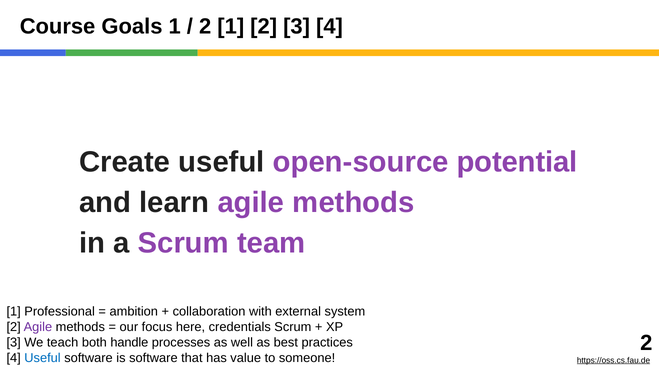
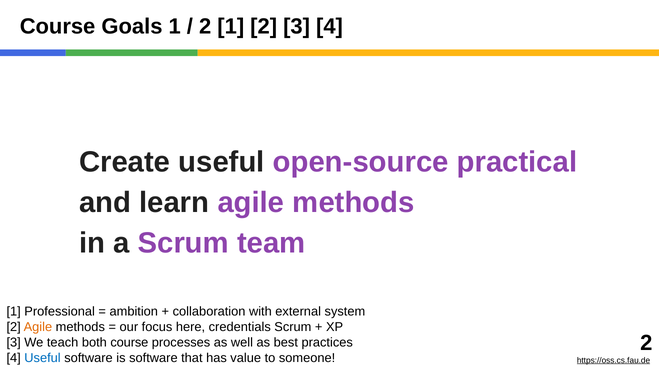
potential: potential -> practical (517, 162)
Agile colour: purple -> orange (38, 327)
both handle: handle -> course (129, 342)
